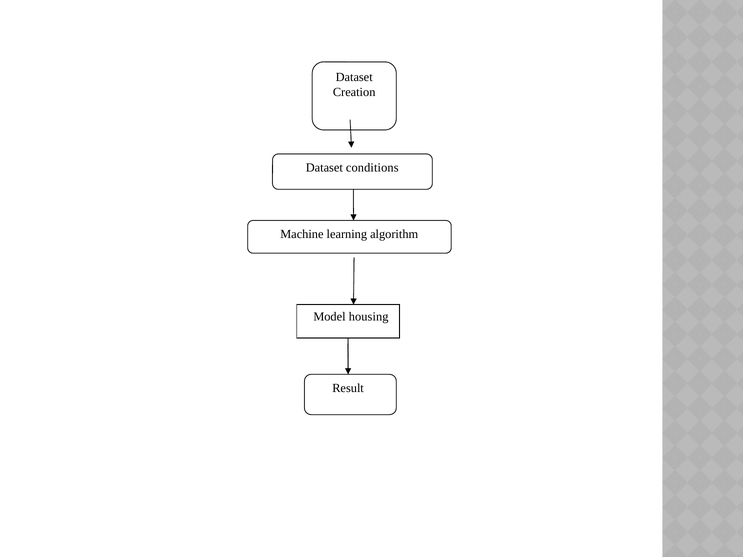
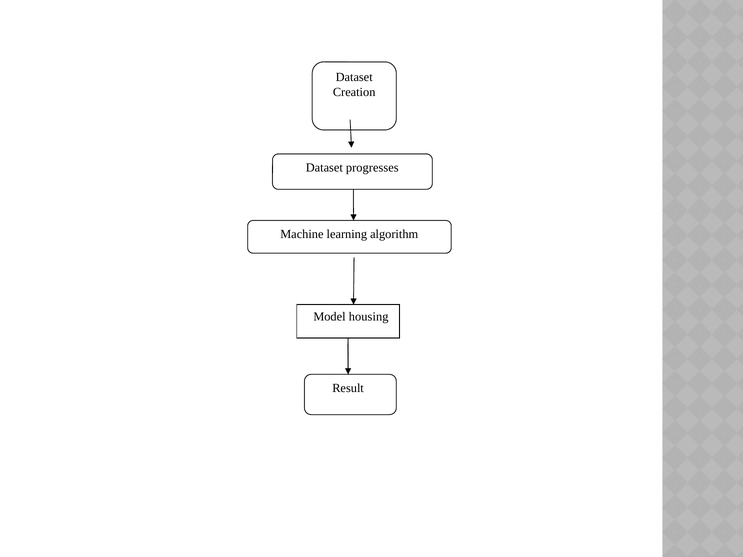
conditions: conditions -> progresses (372, 168)
